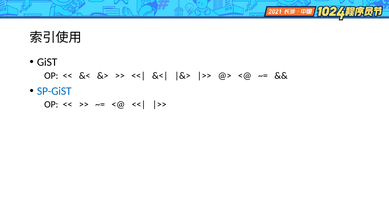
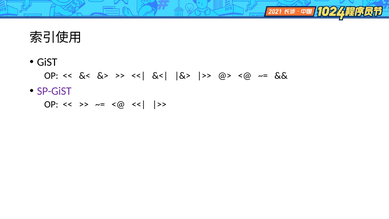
SP-GiST colour: blue -> purple (54, 91)
